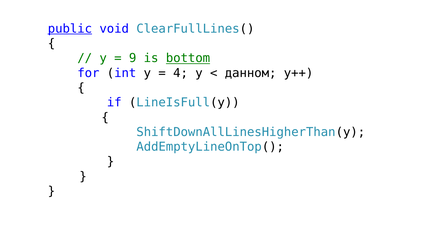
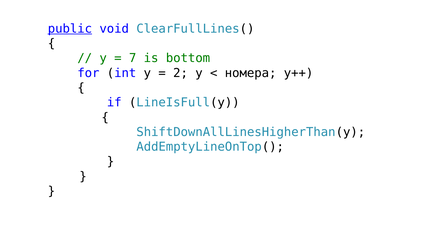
9: 9 -> 7 (133, 58)
bottom underline: present -> none (188, 58)
4: 4 -> 2 (181, 73)
данном: данном -> номера (251, 73)
